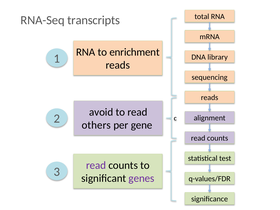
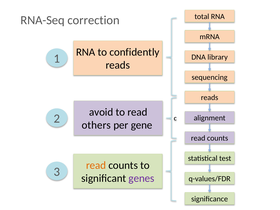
transcripts: transcripts -> correction (94, 20)
enrichment: enrichment -> confidently (134, 52)
read colour: purple -> orange (96, 165)
